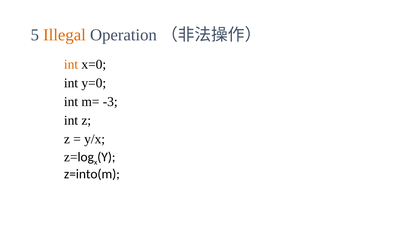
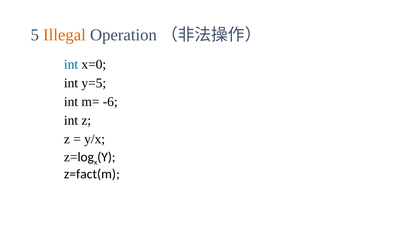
int colour: orange -> blue (71, 64)
y=0: y=0 -> y=5 (94, 83)
-3: -3 -> -6 (110, 102)
z=into(m: z=into(m -> z=fact(m (92, 174)
